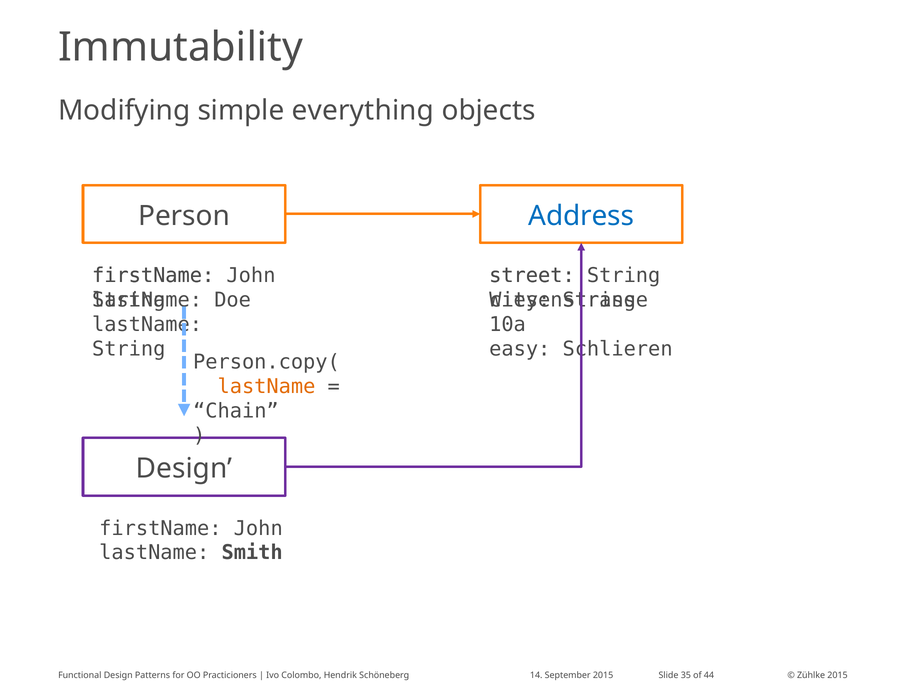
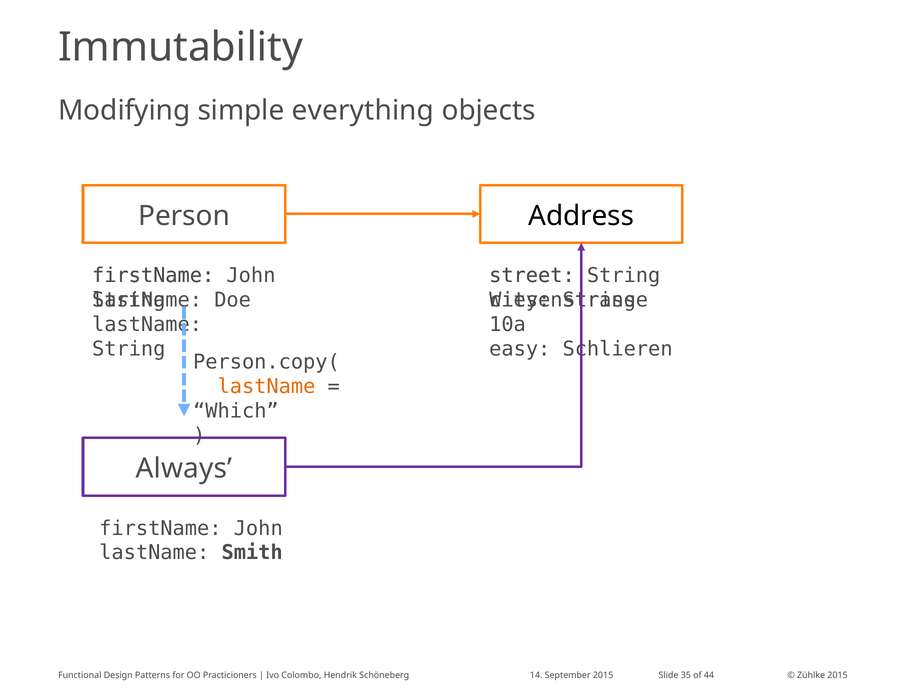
Address colour: blue -> black (581, 216)
Chain: Chain -> Which (236, 411)
Design: Design -> Always (184, 469)
